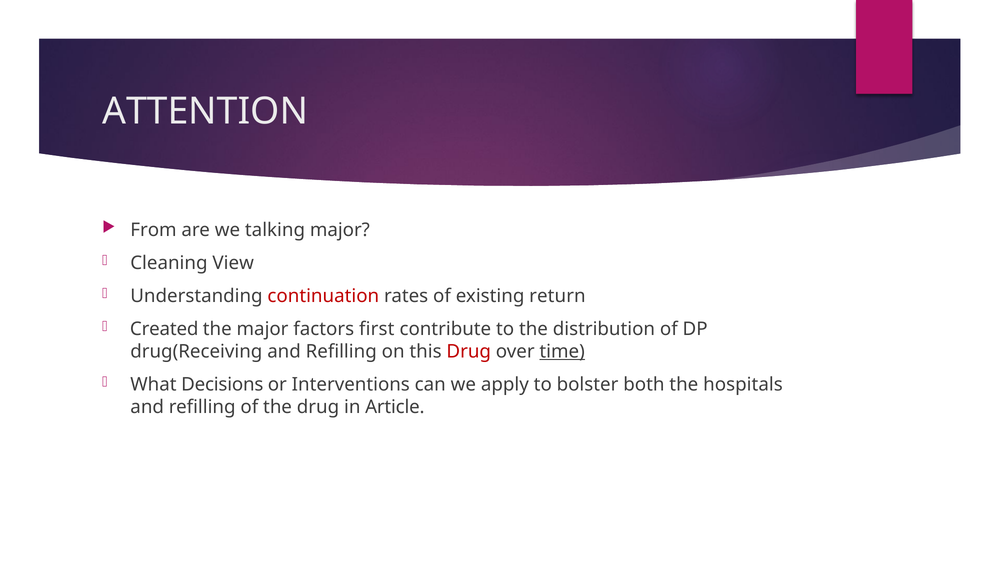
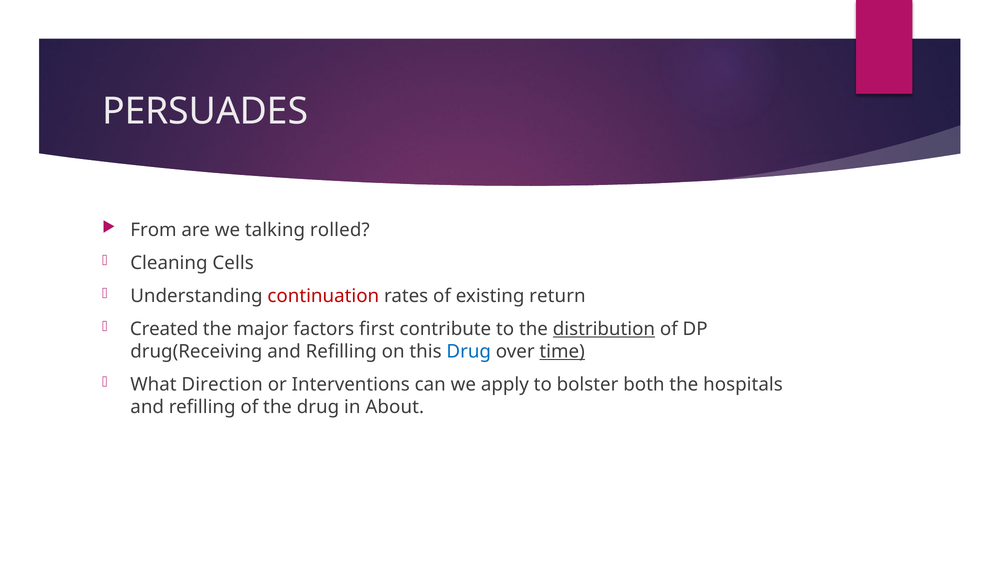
ATTENTION: ATTENTION -> PERSUADES (205, 111)
talking major: major -> rolled (340, 230)
View: View -> Cells (233, 263)
distribution underline: none -> present (604, 329)
Drug colour: red -> blue (469, 351)
Decisions: Decisions -> Direction (222, 384)
Article: Article -> About (395, 407)
